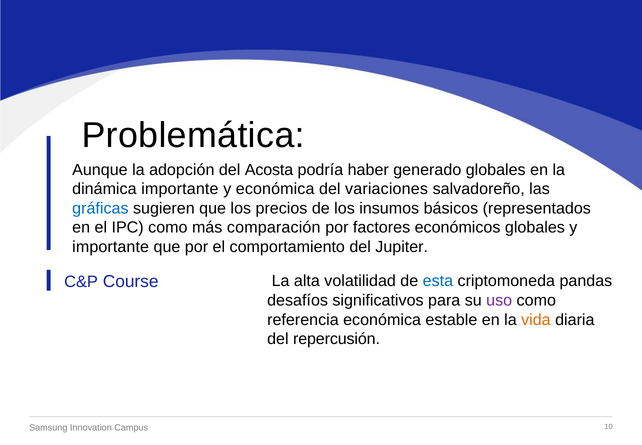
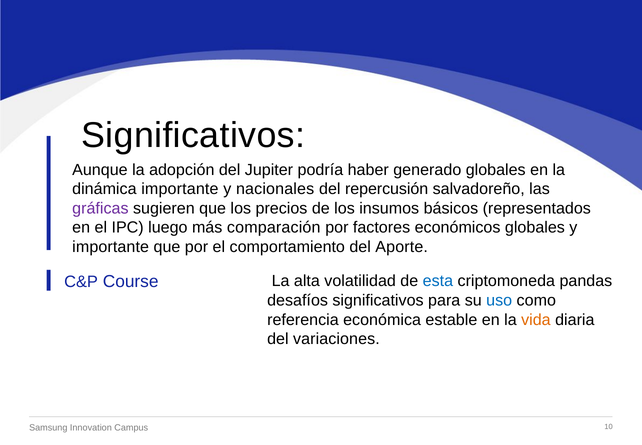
Problemática: Problemática -> Significativos (193, 135)
Acosta: Acosta -> Jupiter (269, 170)
y económica: económica -> nacionales (275, 189)
variaciones: variaciones -> repercusión (387, 189)
gráficas colour: blue -> purple (100, 208)
IPC como: como -> luego (168, 227)
Jupiter: Jupiter -> Aporte (402, 247)
uso colour: purple -> blue (499, 300)
repercusión: repercusión -> variaciones (336, 339)
